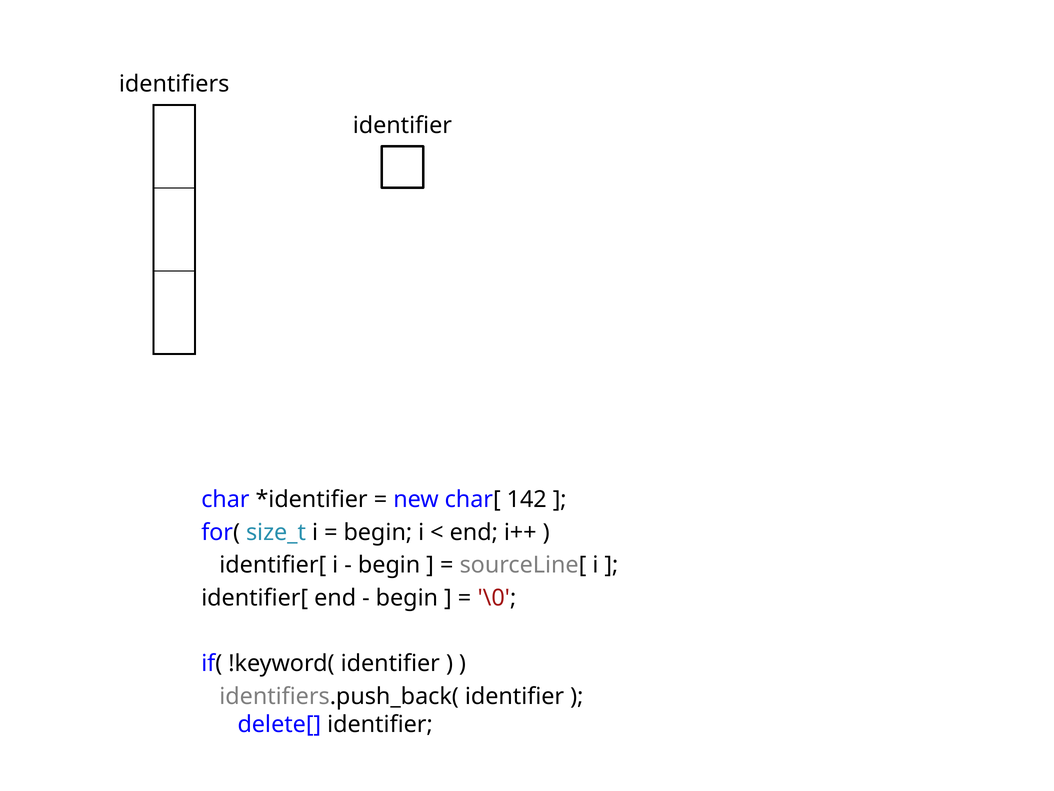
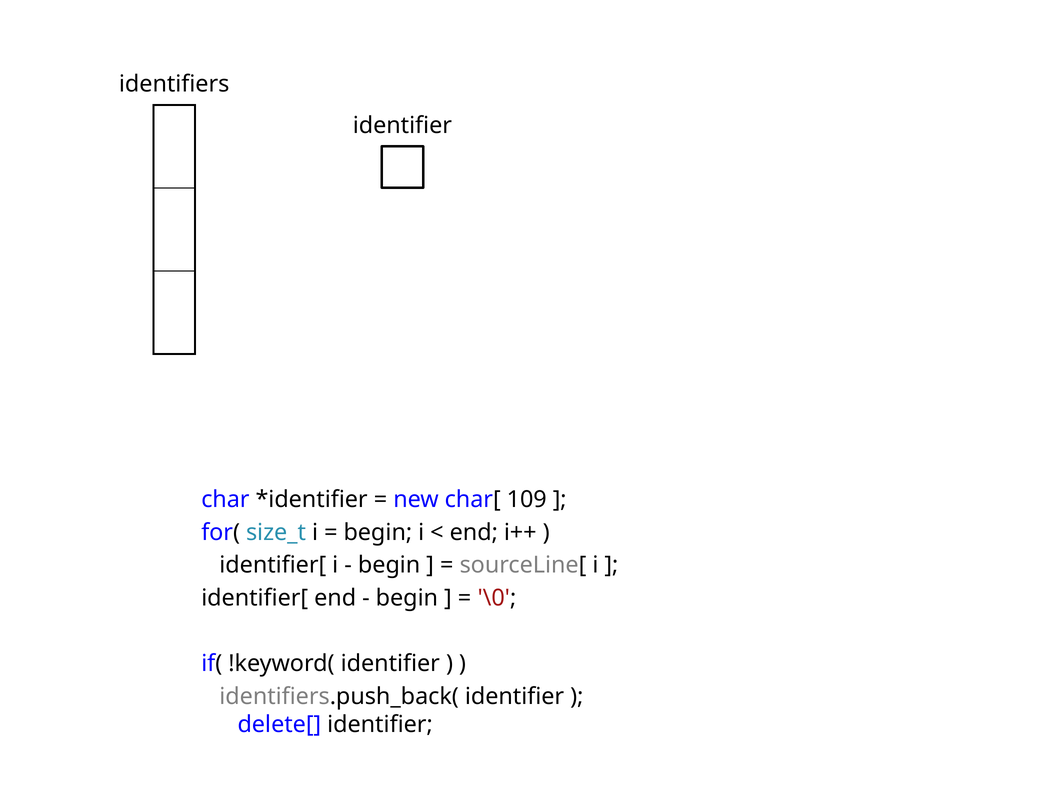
142: 142 -> 109 (527, 499)
